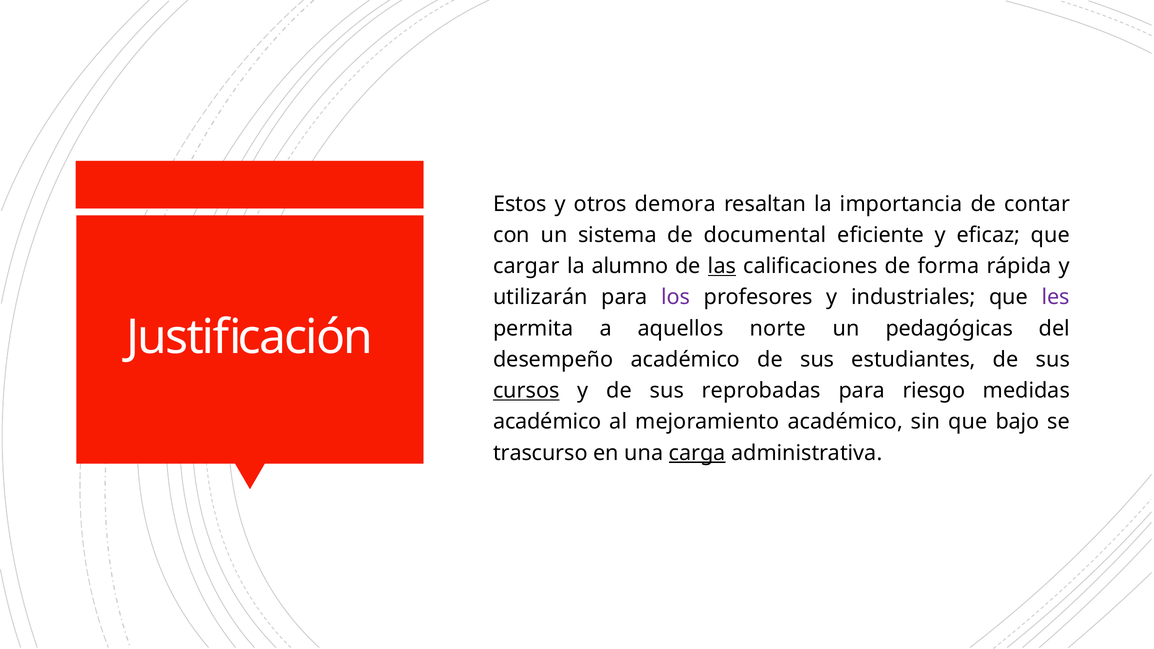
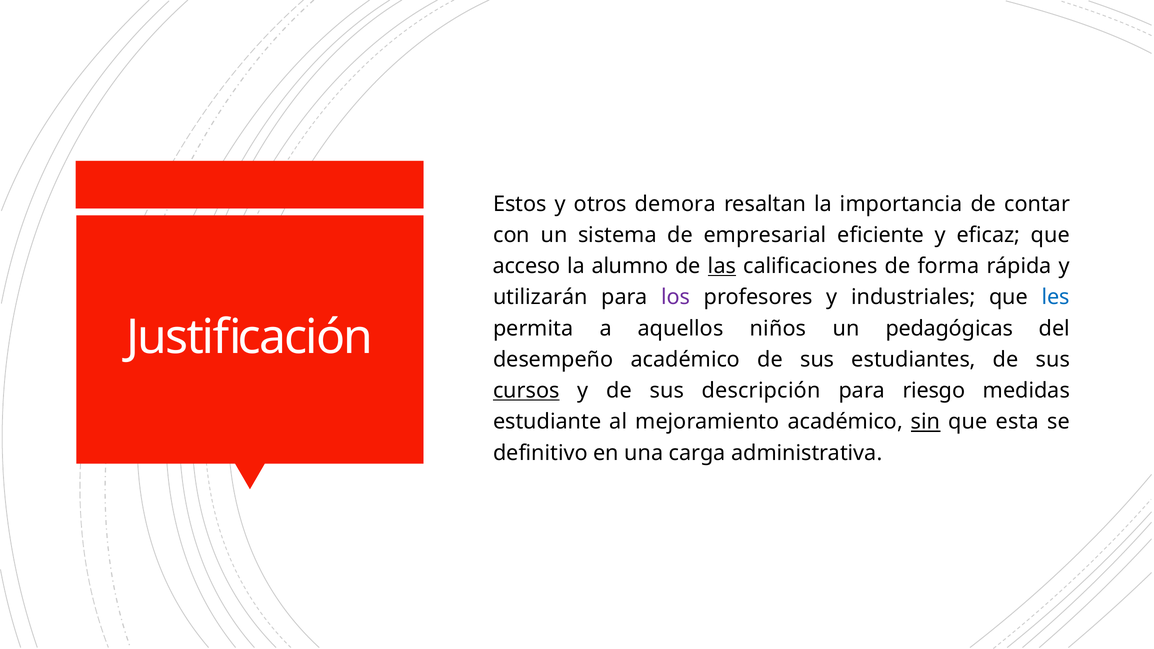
documental: documental -> empresarial (765, 235)
cargar: cargar -> acceso (527, 266)
les colour: purple -> blue (1056, 297)
norte: norte -> niños (778, 328)
reprobadas: reprobadas -> descripción (761, 391)
académico: académico -> estudiante (547, 422)
sin underline: none -> present (926, 422)
bajo: bajo -> esta (1017, 422)
trascurso: trascurso -> definitivo (540, 453)
carga underline: present -> none (697, 453)
